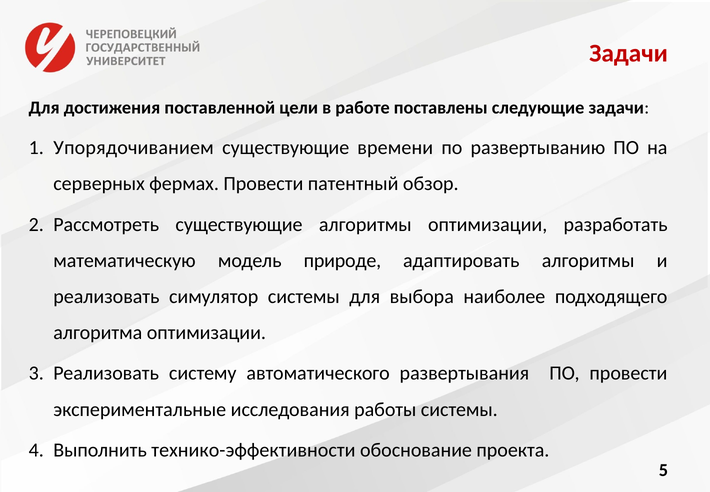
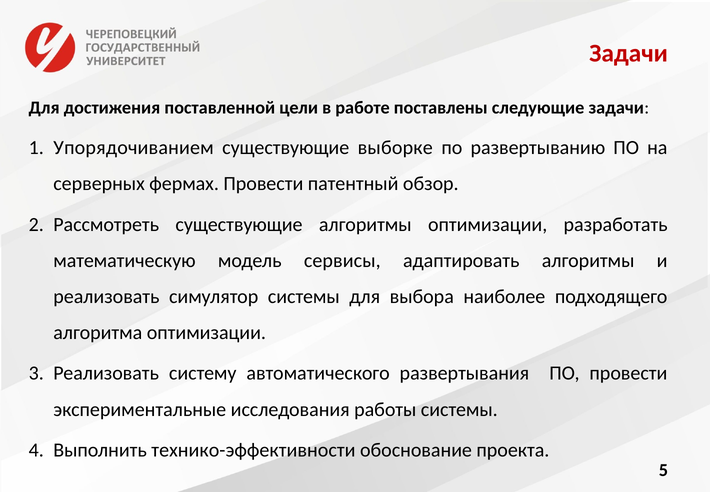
времени: времени -> выборке (395, 147)
природе: природе -> сервисы (342, 260)
